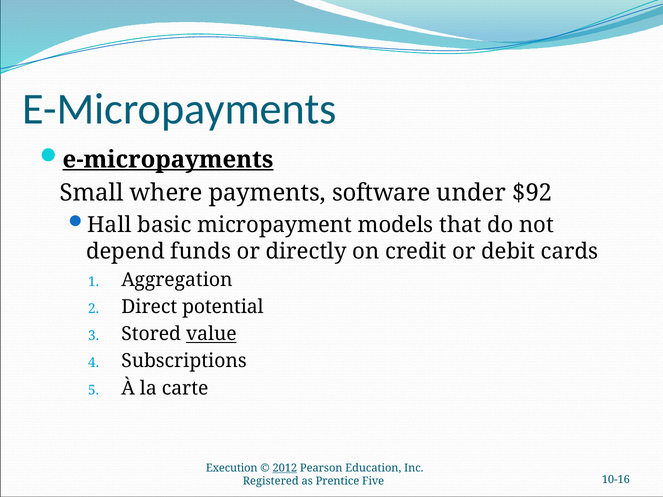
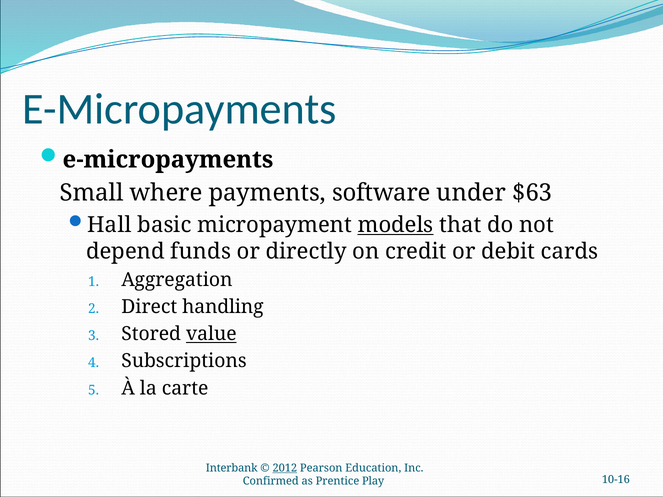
e-micropayments underline: present -> none (168, 160)
$92: $92 -> $63 (532, 193)
models underline: none -> present (396, 225)
potential: potential -> handling (223, 307)
Execution: Execution -> Interbank (232, 468)
Registered: Registered -> Confirmed (271, 481)
Five: Five -> Play (373, 481)
